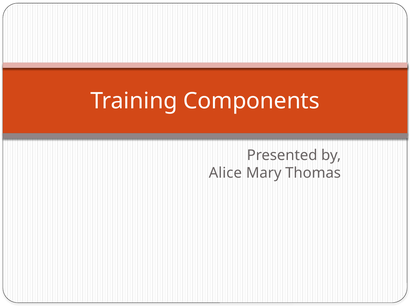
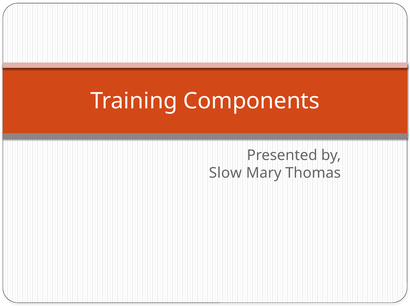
Alice: Alice -> Slow (225, 173)
